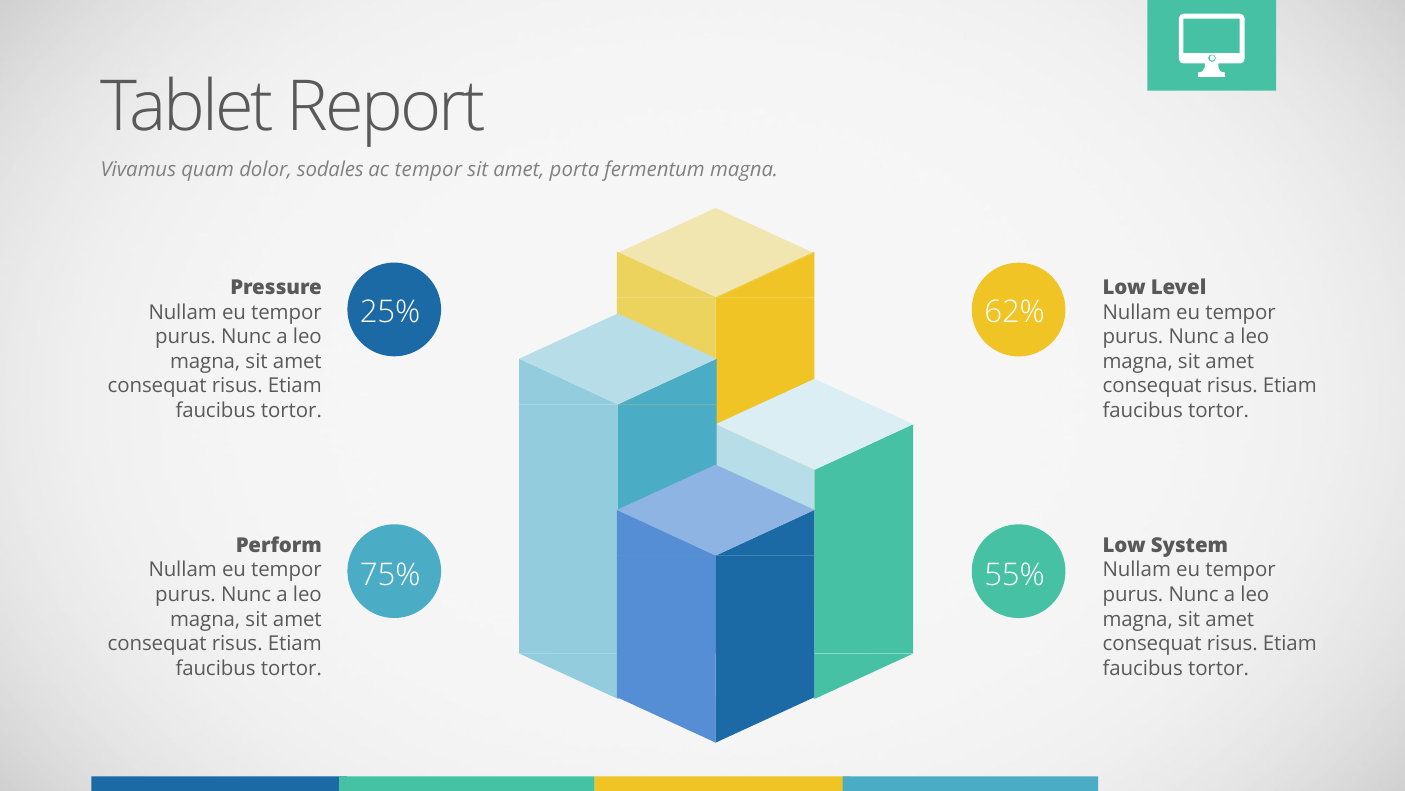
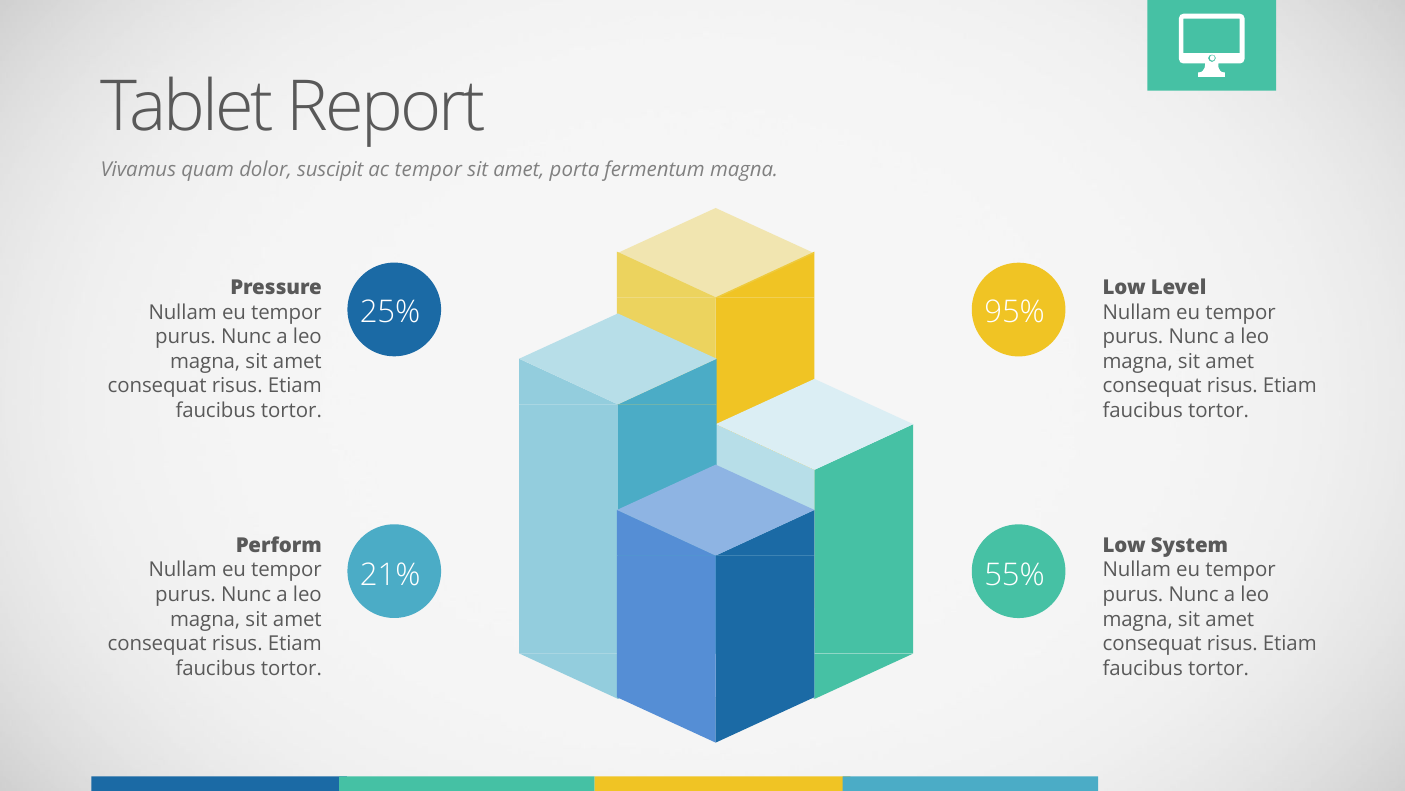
sodales: sodales -> suscipit (330, 169)
62%: 62% -> 95% (1015, 312)
75%: 75% -> 21% (390, 575)
